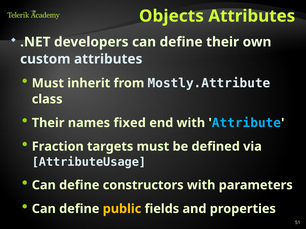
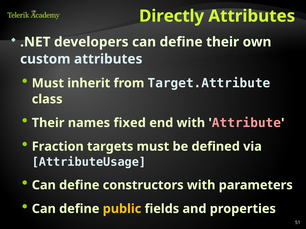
Objects: Objects -> Directly (172, 16)
Mostly.Attribute: Mostly.Attribute -> Target.Attribute (209, 83)
Attribute colour: light blue -> pink (247, 123)
